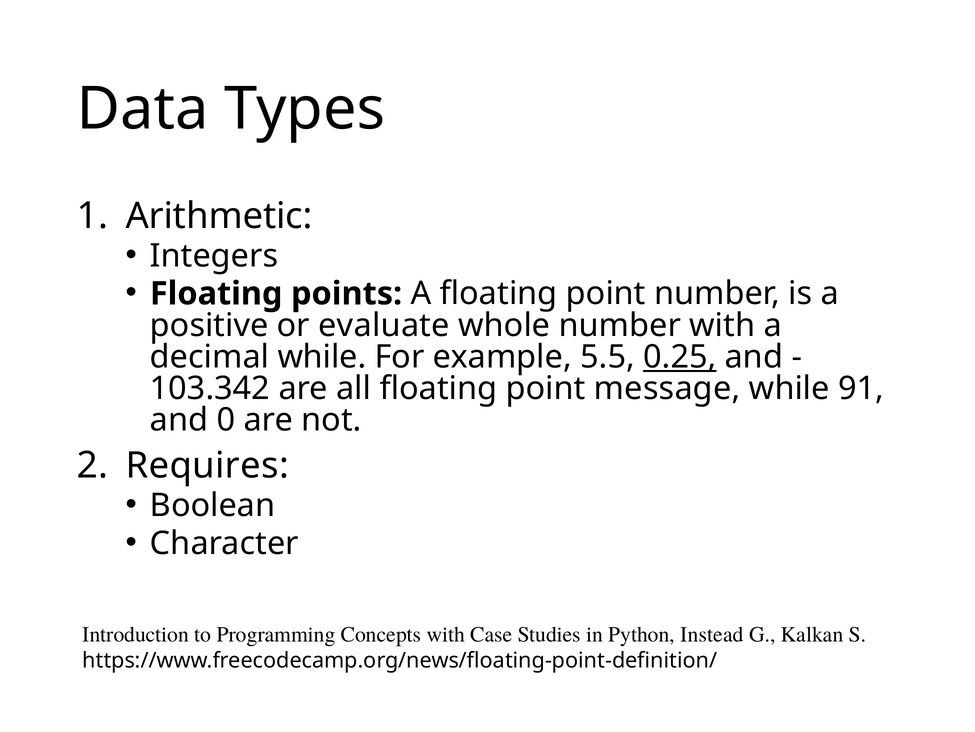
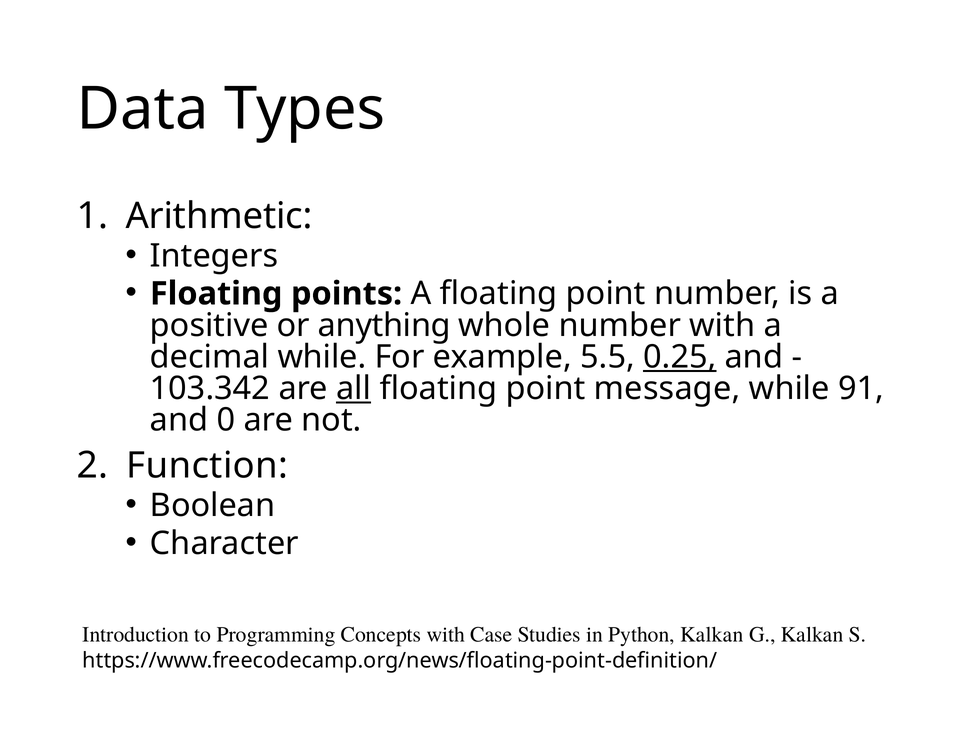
evaluate: evaluate -> anything (384, 325)
all underline: none -> present (354, 388)
Requires: Requires -> Function (207, 465)
Python Instead: Instead -> Kalkan (712, 634)
